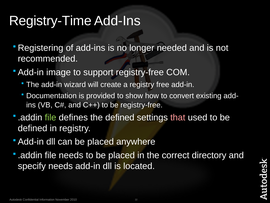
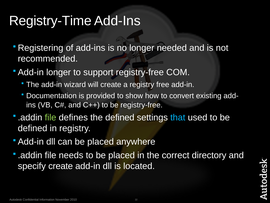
image: image -> longer (59, 72)
that colour: pink -> light blue (178, 117)
specify needs: needs -> create (61, 166)
